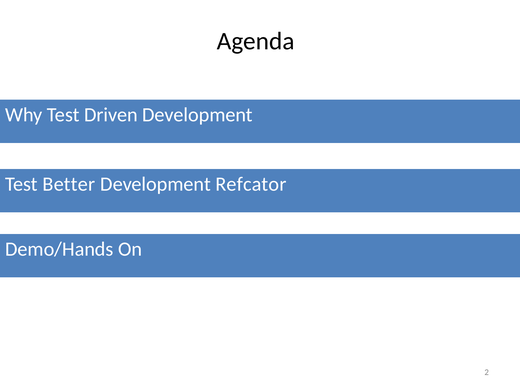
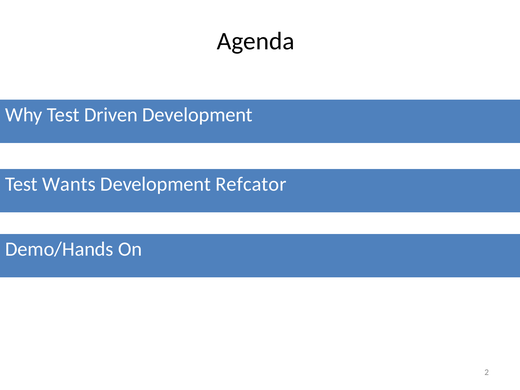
Better: Better -> Wants (69, 184)
